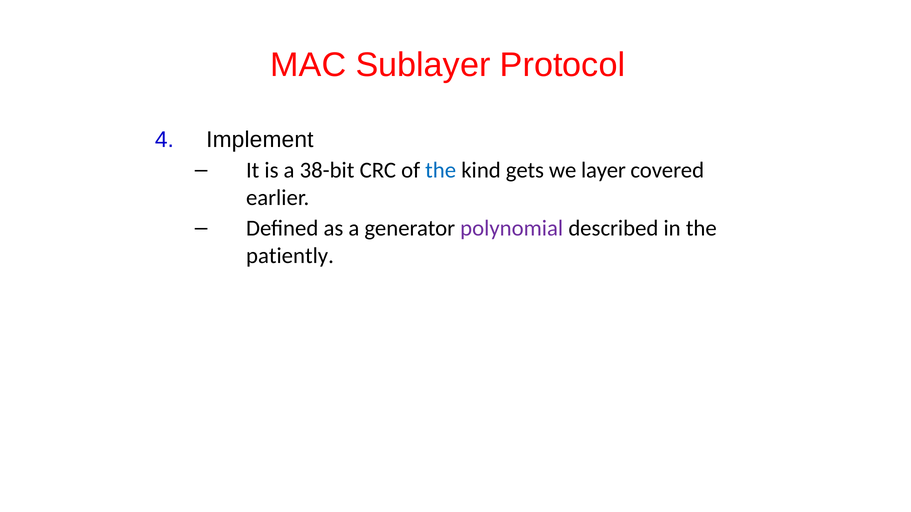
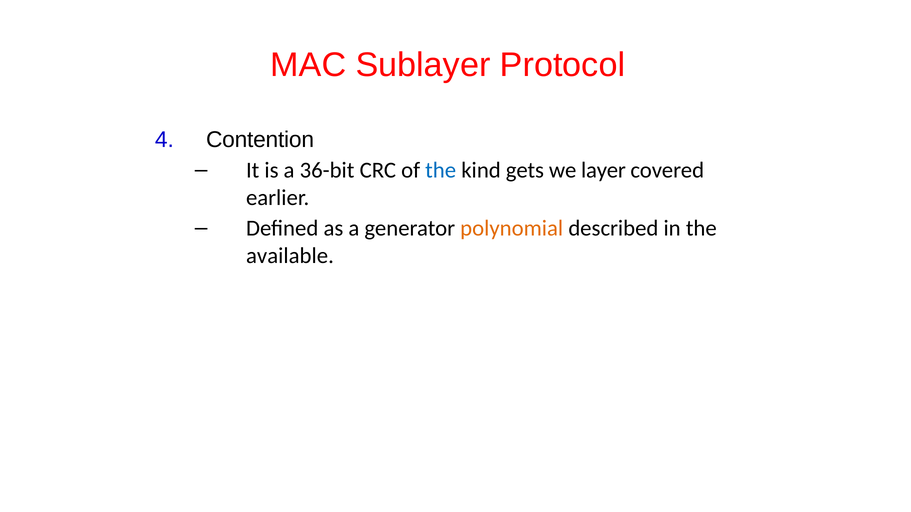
Implement: Implement -> Contention (260, 140)
38-bit: 38-bit -> 36-bit (327, 171)
polynomial colour: purple -> orange (512, 229)
patiently: patiently -> available (290, 256)
